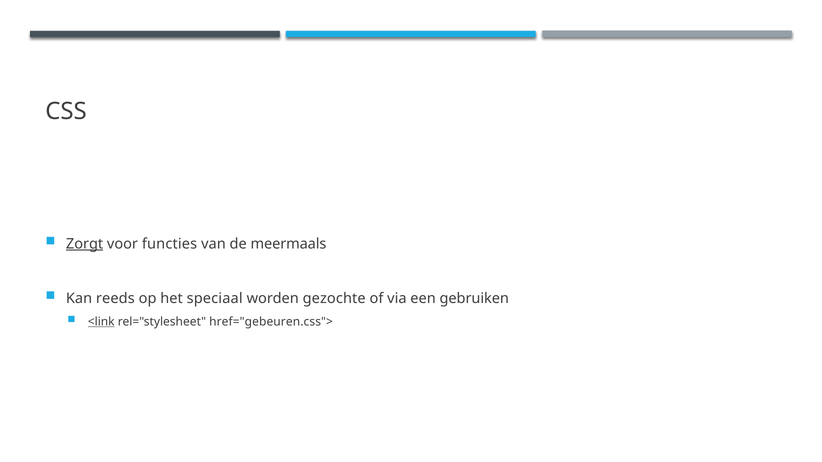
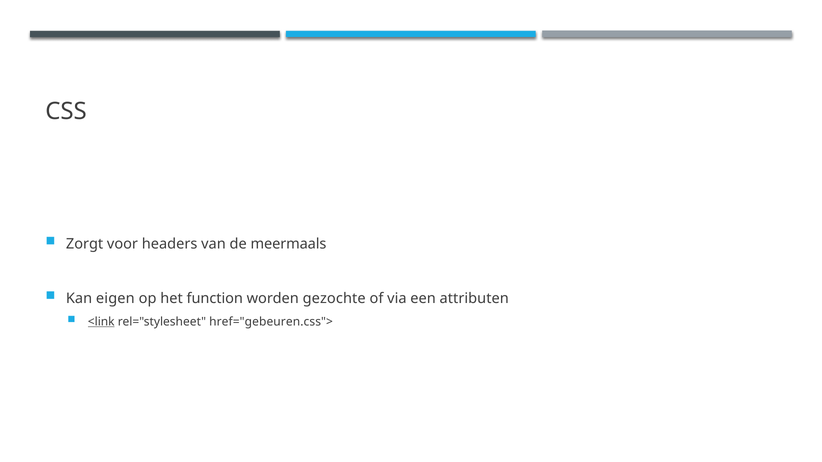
Zorgt underline: present -> none (85, 244)
functies: functies -> headers (170, 244)
reeds: reeds -> eigen (115, 299)
speciaal: speciaal -> function (215, 299)
gebruiken: gebruiken -> attributen (474, 299)
